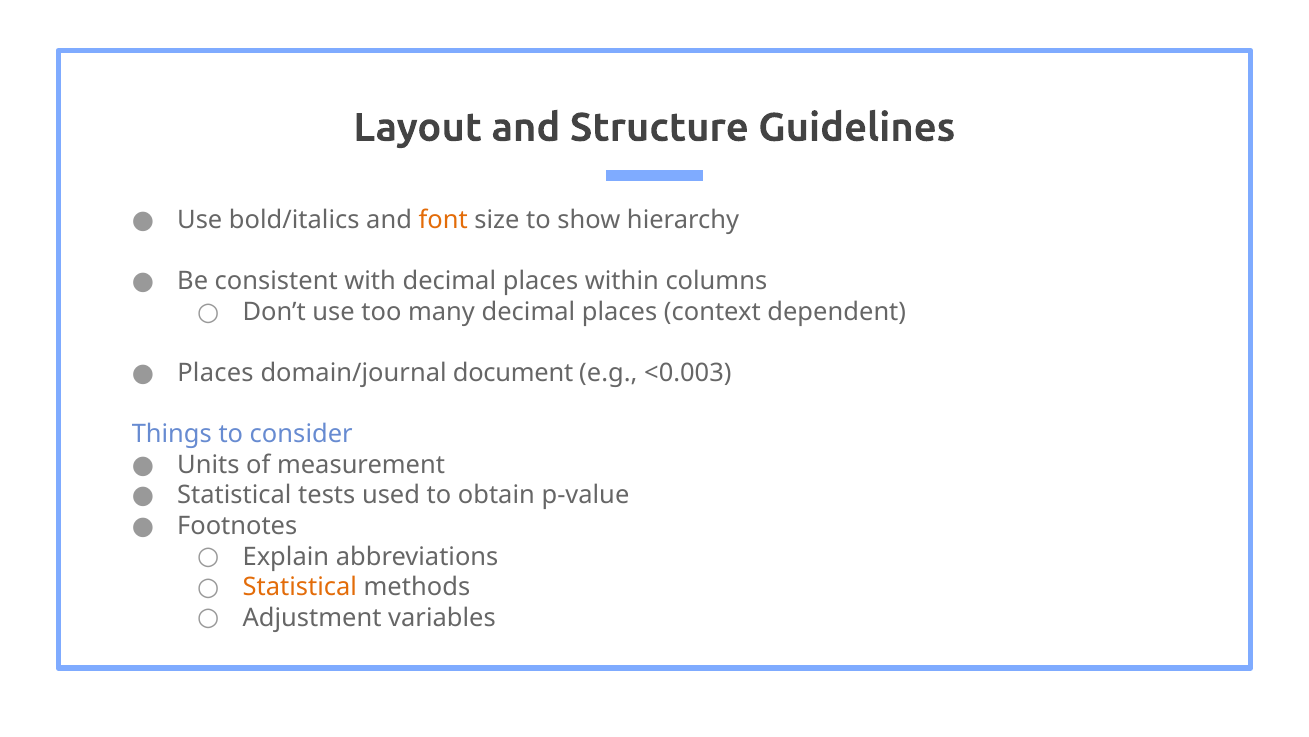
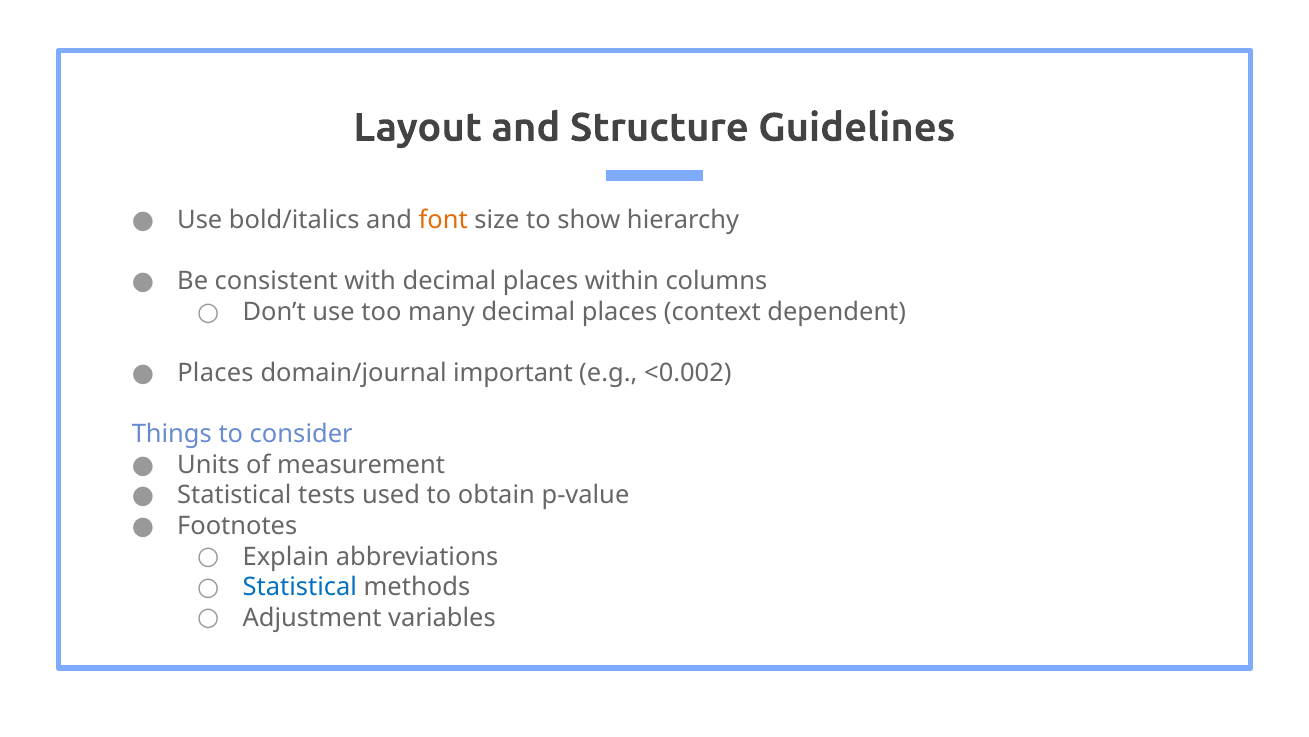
document: document -> important (513, 373)
<0.003: <0.003 -> <0.002 (688, 373)
Statistical colour: orange -> blue (300, 587)
